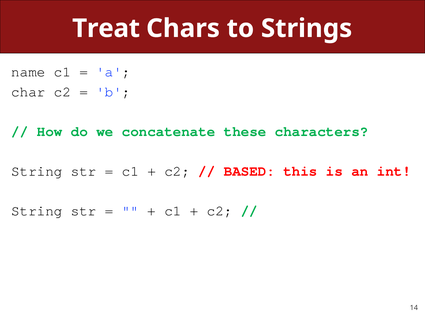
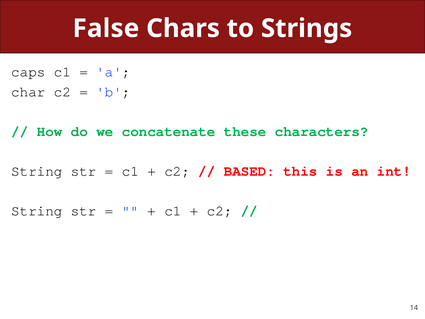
Treat: Treat -> False (106, 28)
name: name -> caps (28, 72)
